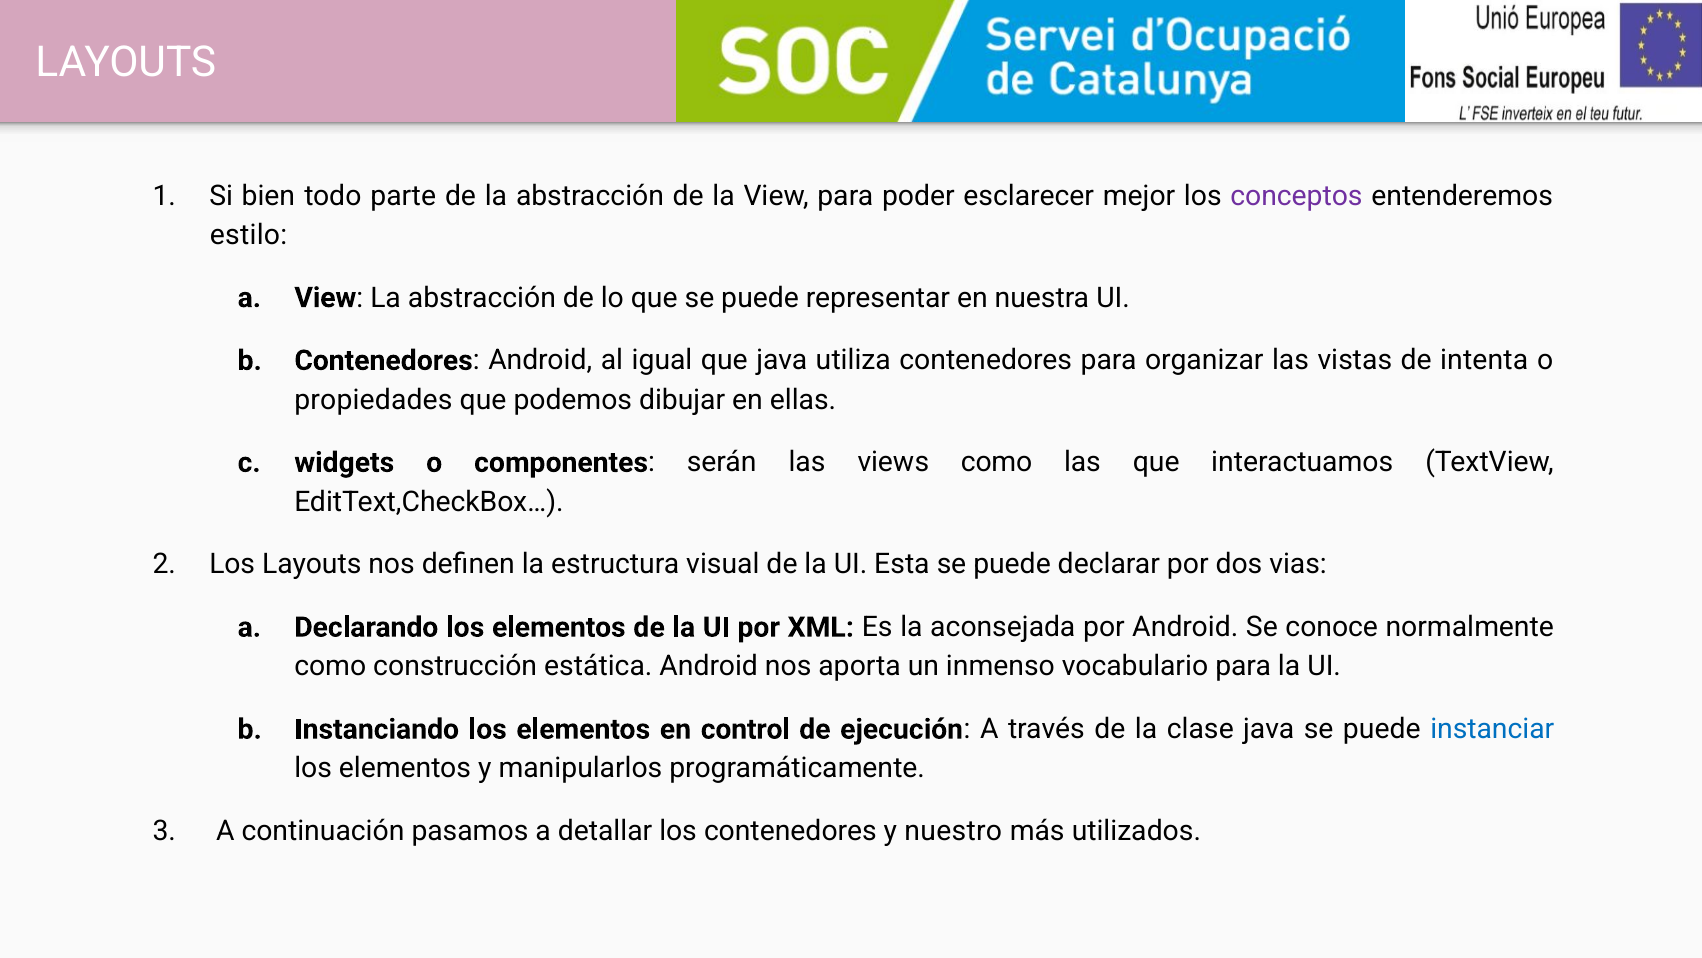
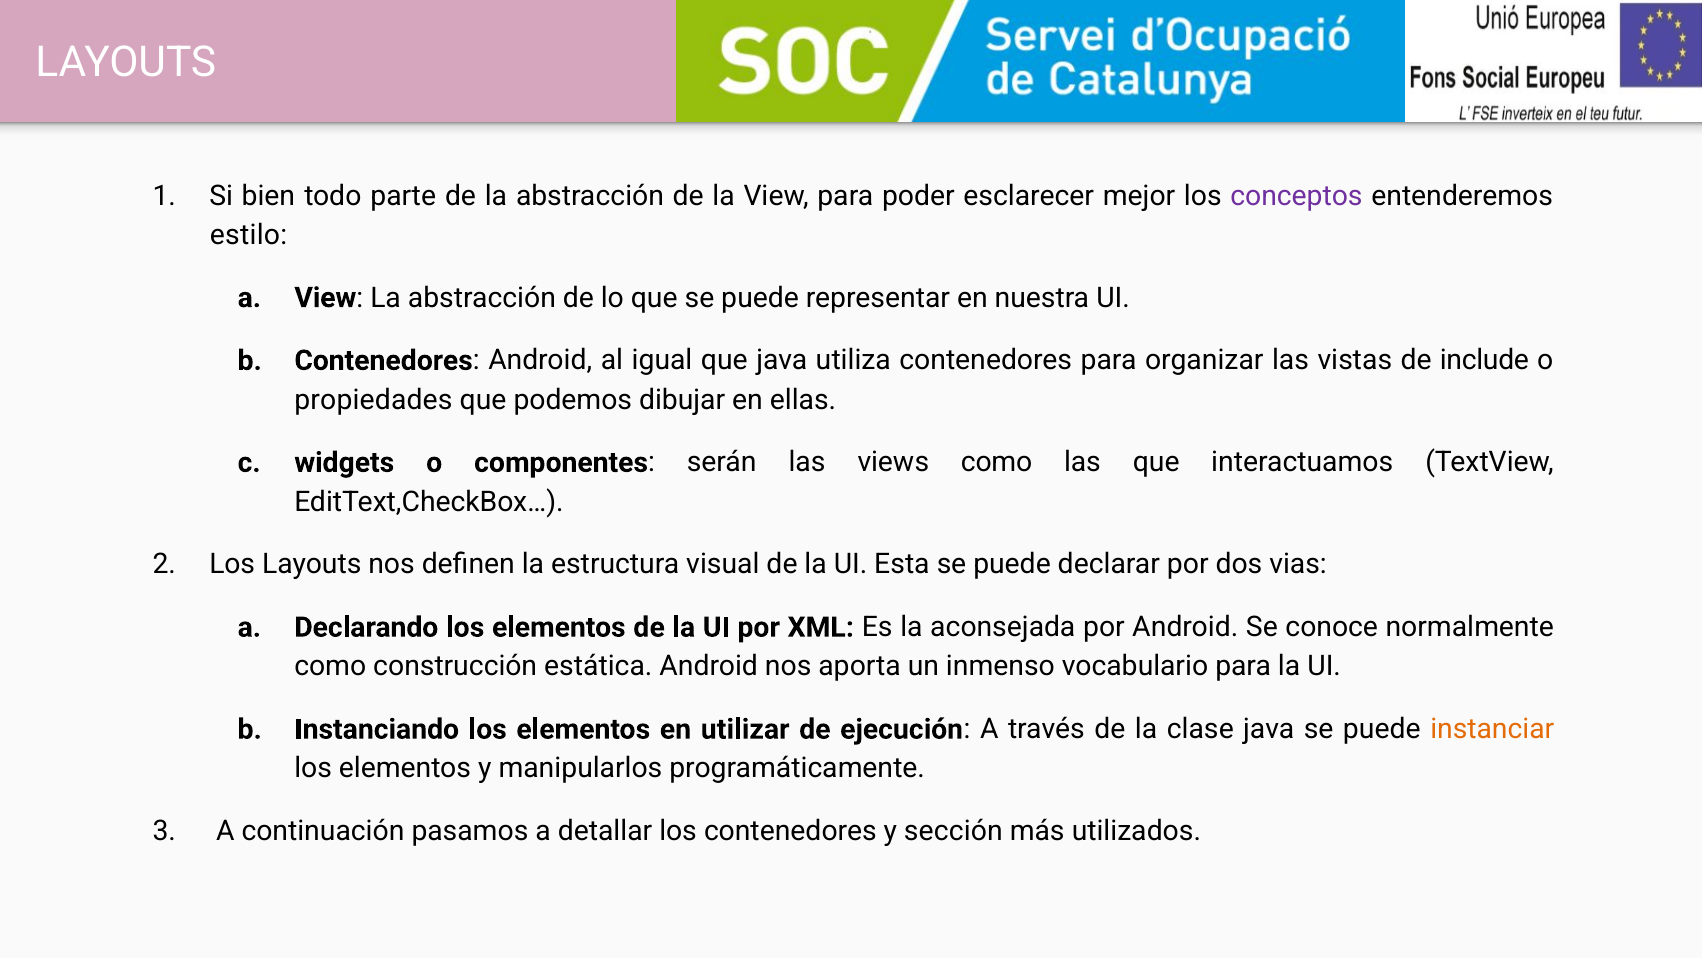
intenta: intenta -> include (1484, 360)
control: control -> utilizar (745, 729)
instanciar colour: blue -> orange (1492, 729)
nuestro: nuestro -> sección (953, 831)
